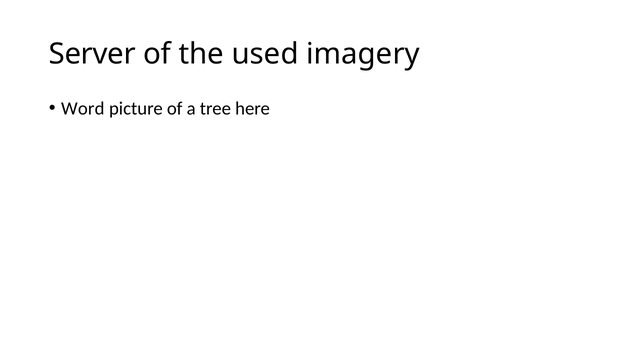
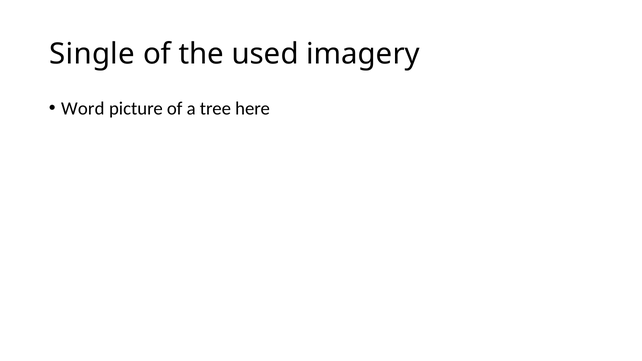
Server: Server -> Single (92, 54)
